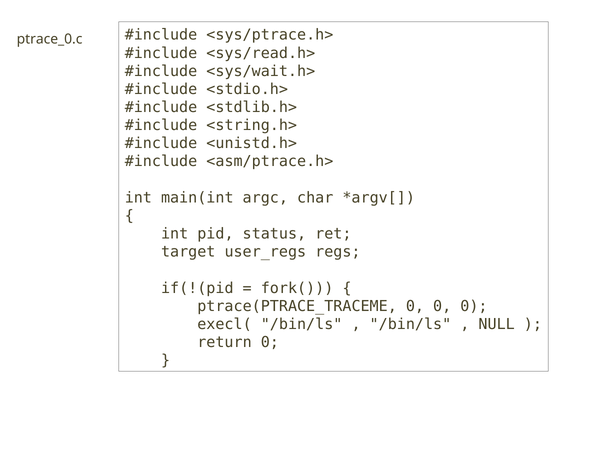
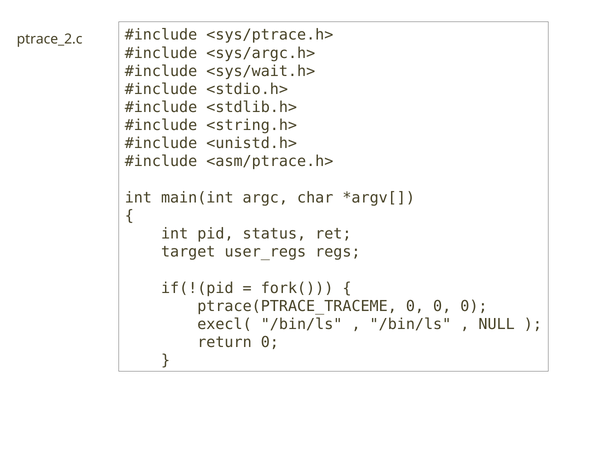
ptrace_0.c: ptrace_0.c -> ptrace_2.c (50, 39)
<sys/read.h>: <sys/read.h> -> <sys/argc.h> (261, 53)
